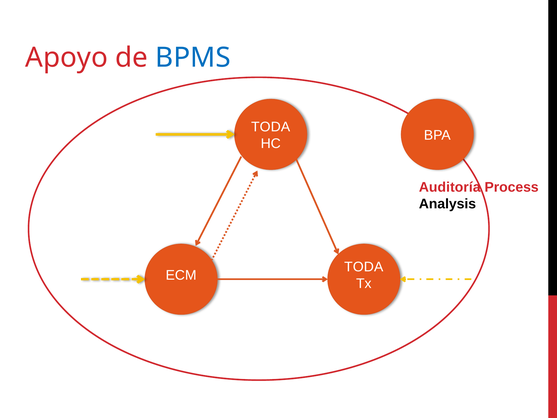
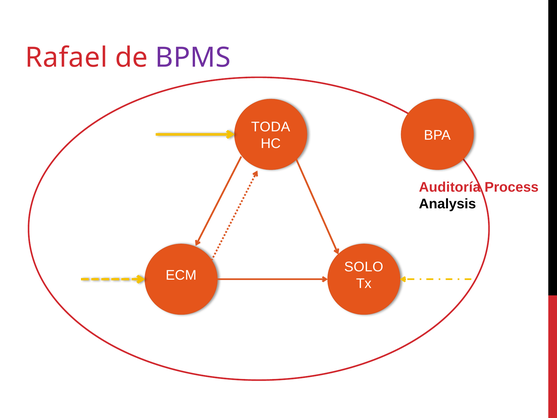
Apoyo: Apoyo -> Rafael (66, 58)
BPMS colour: blue -> purple (193, 58)
TODA: TODA -> SOLO (364, 267)
